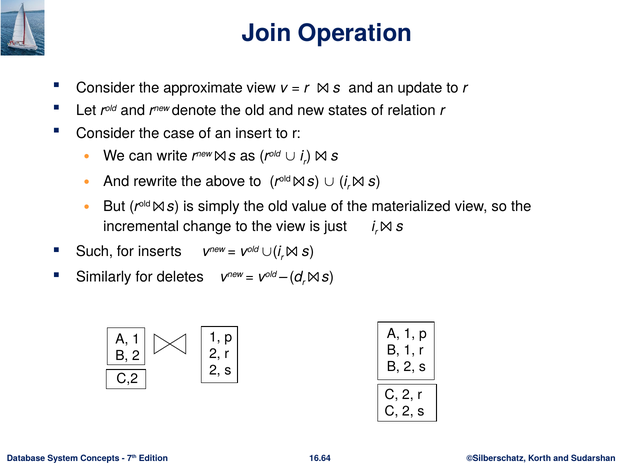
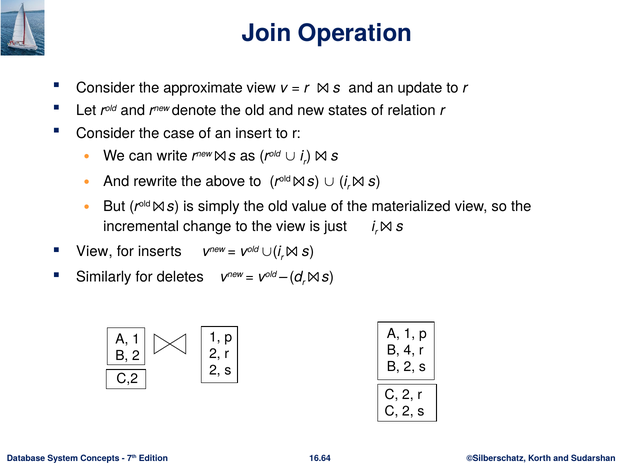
Such: Such -> View (94, 252)
B 1: 1 -> 4 (409, 350)
